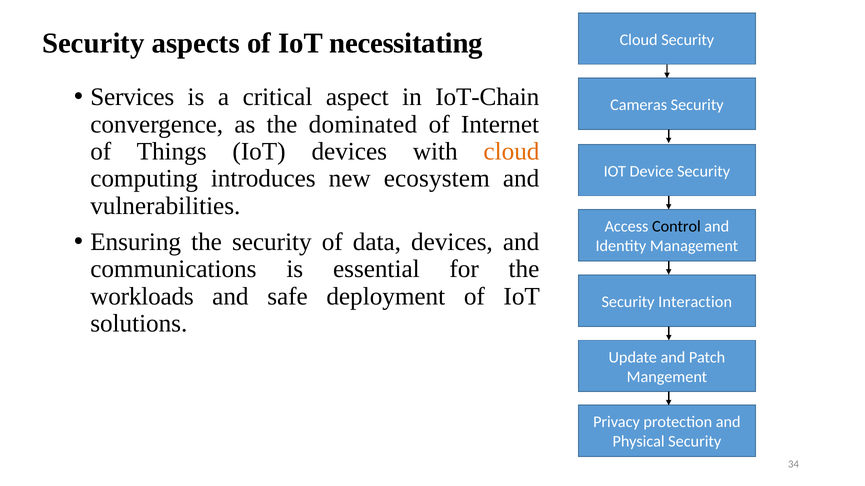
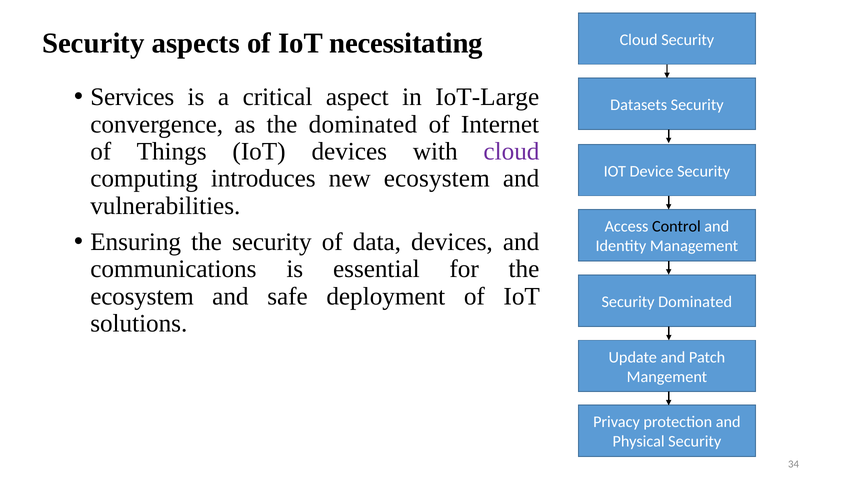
IoT-Chain: IoT-Chain -> IoT-Large (487, 97)
Cameras: Cameras -> Datasets (639, 105)
cloud colour: orange -> purple (511, 152)
workloads: workloads -> ecosystem (142, 297)
Security Interaction: Interaction -> Dominated (695, 302)
